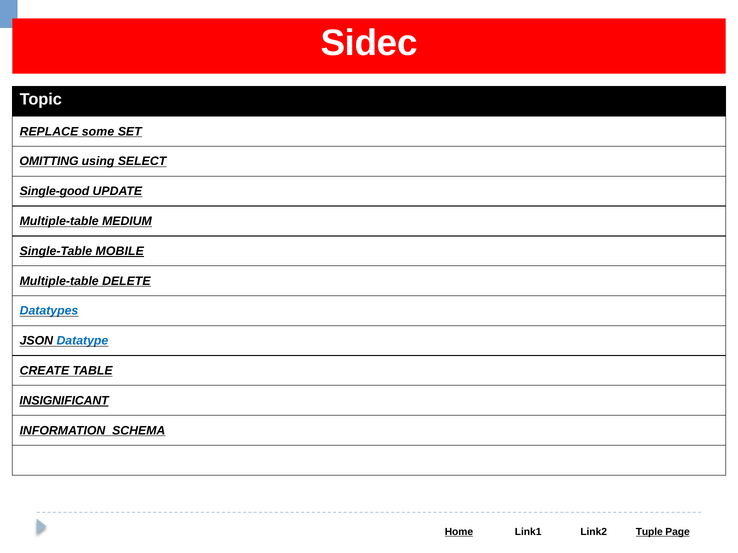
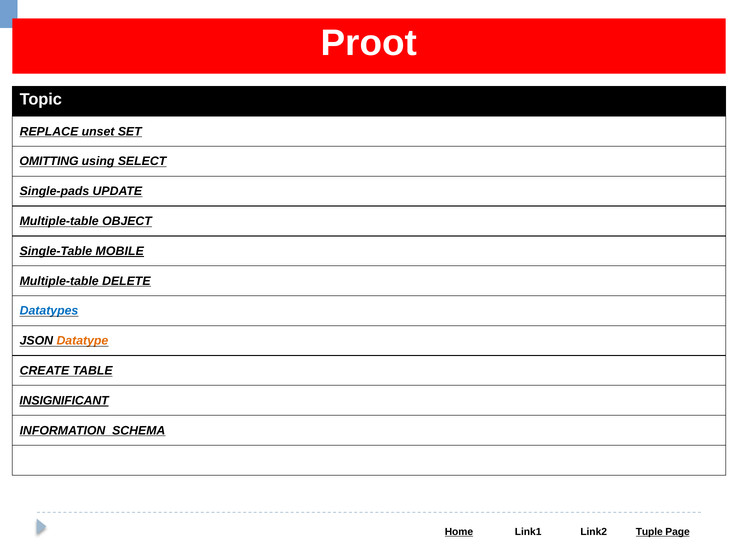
Sidec: Sidec -> Proot (369, 43)
some: some -> unset (98, 132)
Single-good: Single-good -> Single-pads (54, 191)
MEDIUM: MEDIUM -> OBJECT (127, 221)
Datatype colour: blue -> orange (82, 341)
